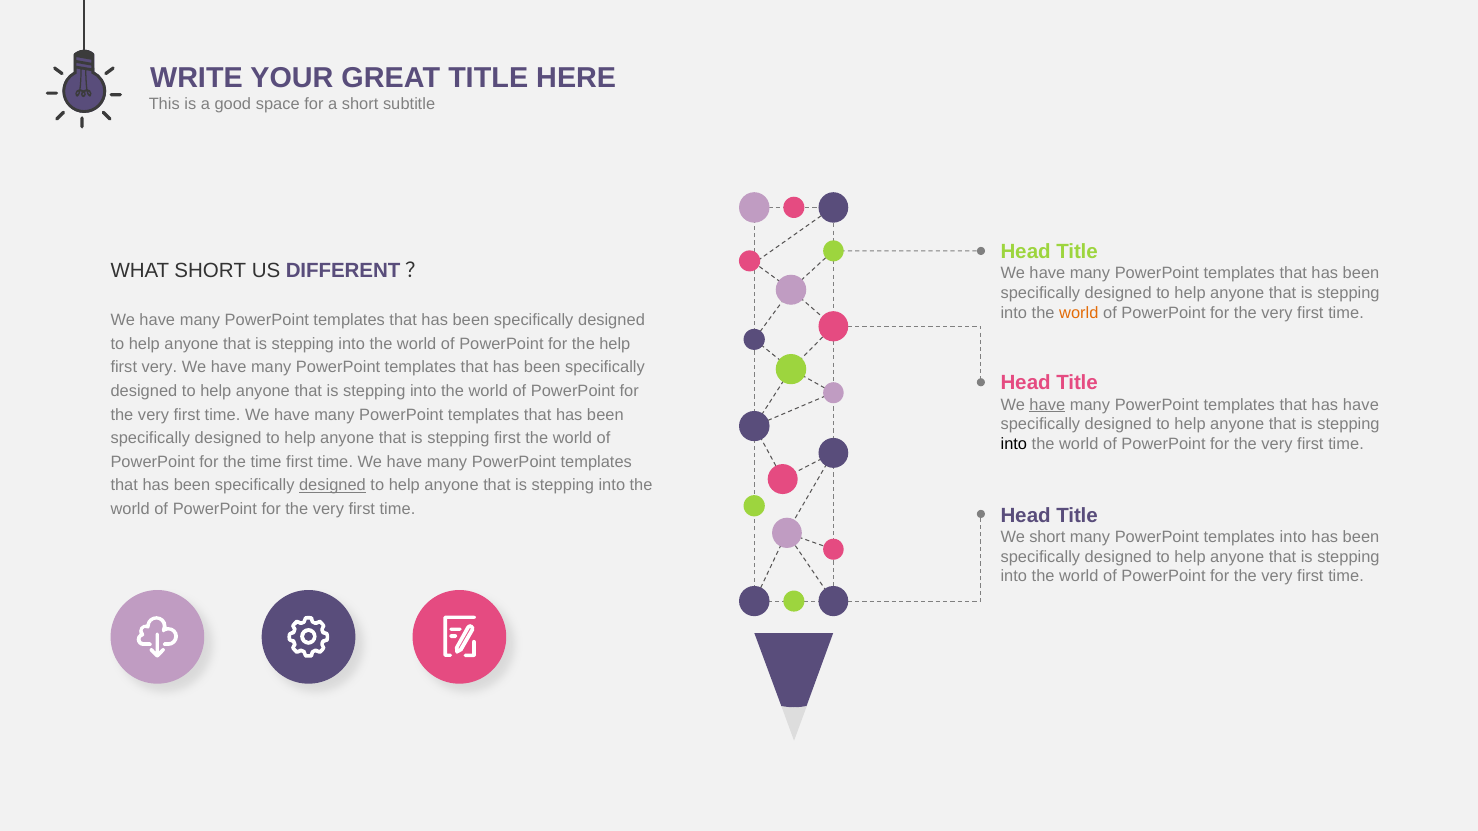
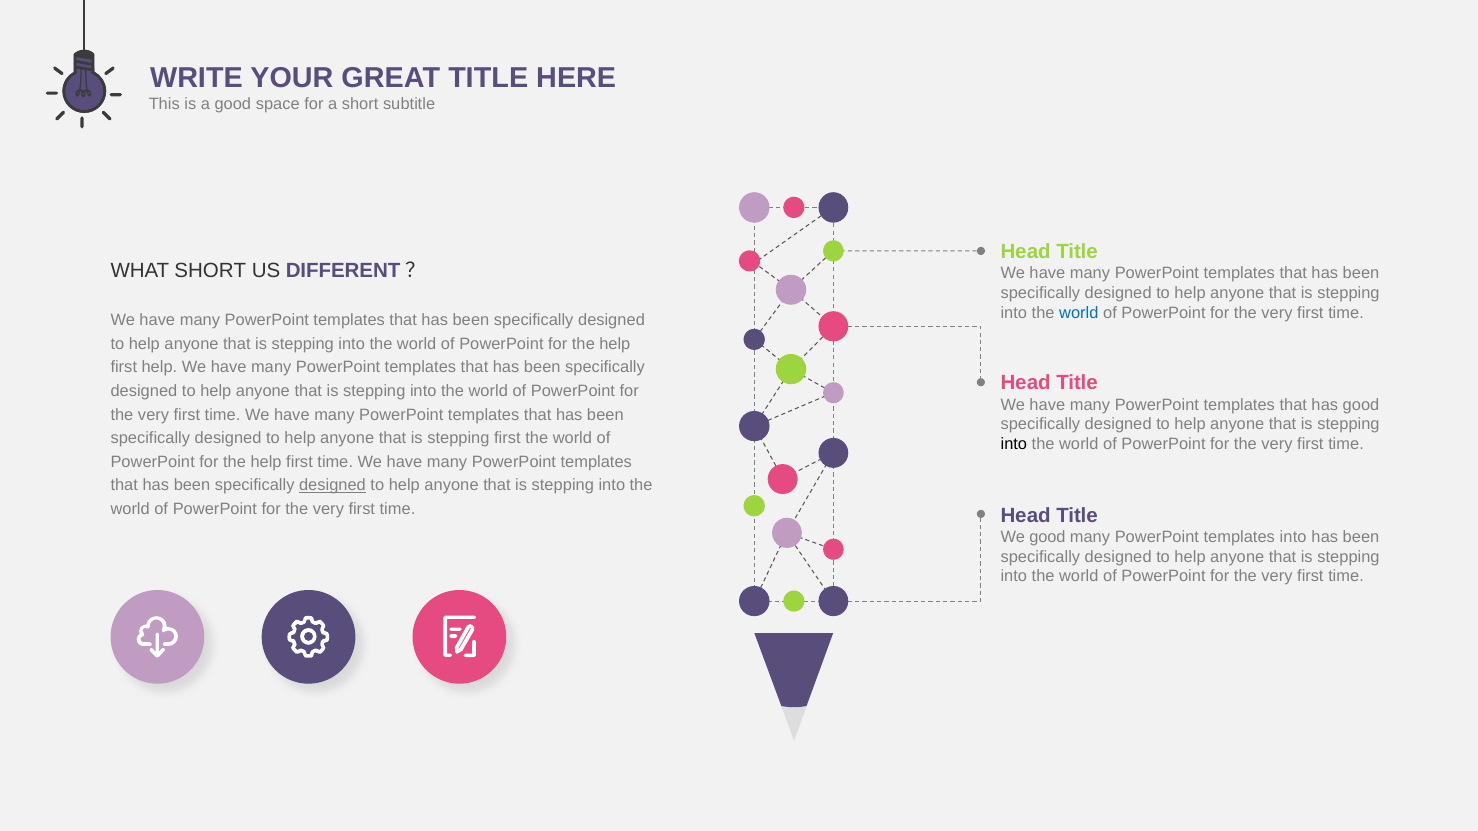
world colour: orange -> blue (1079, 313)
first very: very -> help (159, 368)
have underline: present -> none (1047, 405)
has have: have -> good (1361, 405)
time: time -> help (266, 462)
We short: short -> good (1047, 537)
